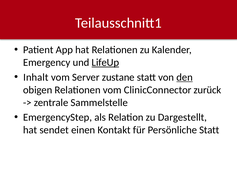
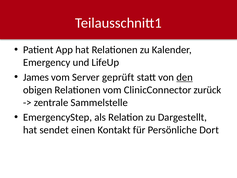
LifeUp underline: present -> none (105, 62)
Inhalt: Inhalt -> James (36, 77)
zustane: zustane -> geprüft (118, 77)
Persönliche Statt: Statt -> Dort (209, 130)
